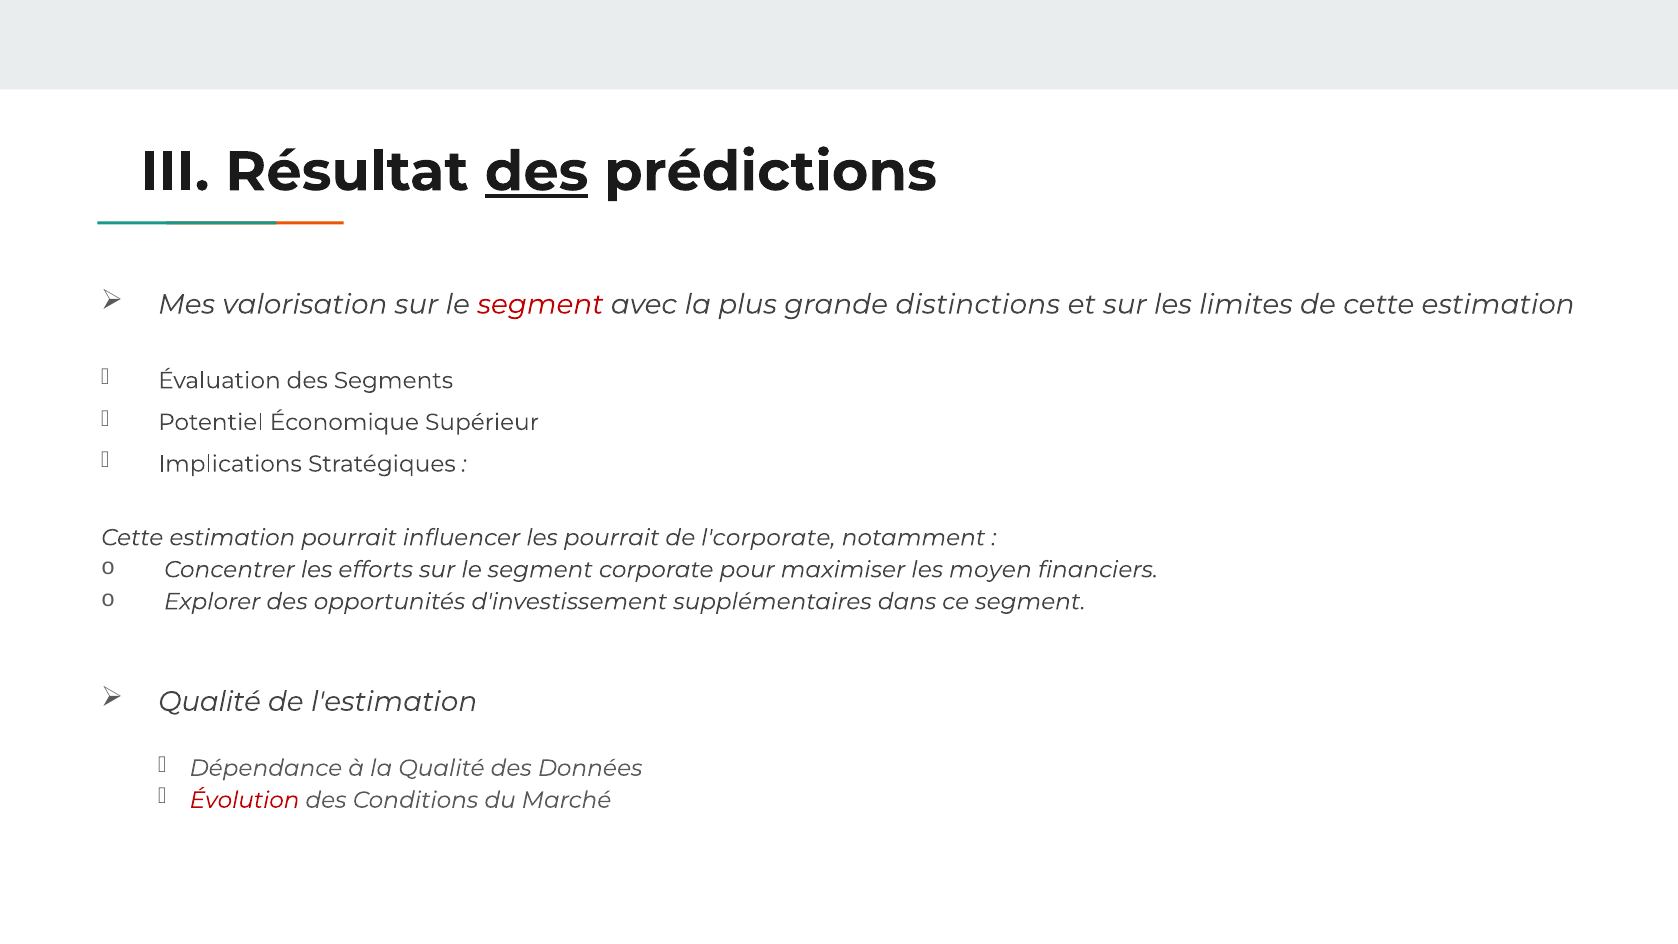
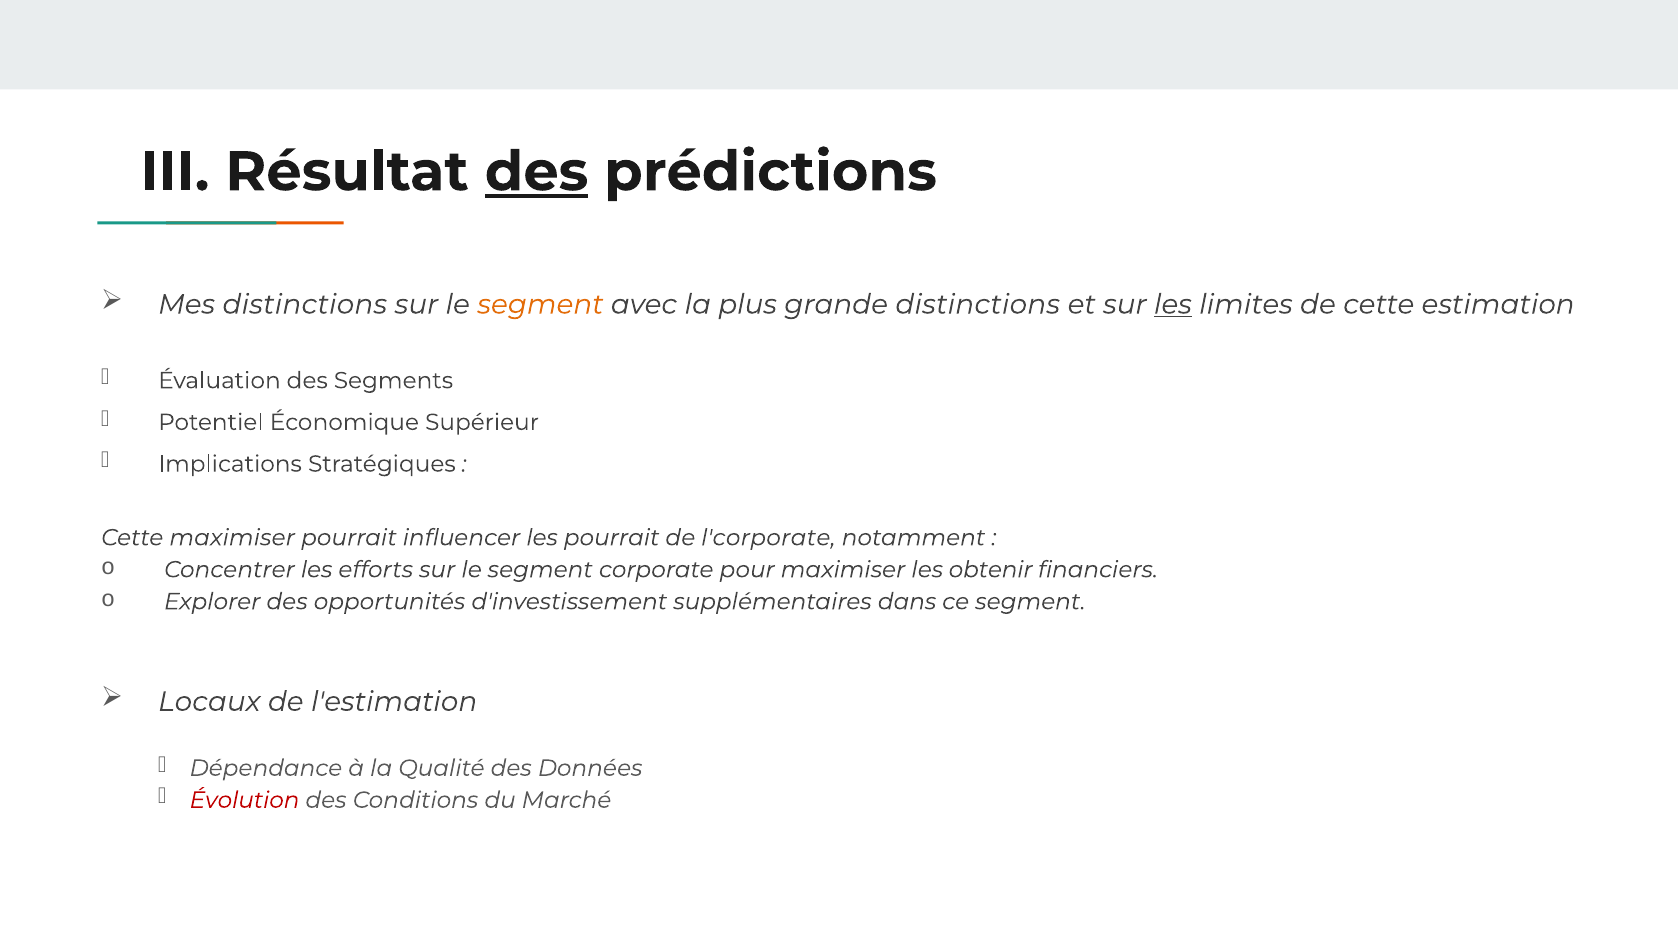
Mes valorisation: valorisation -> distinctions (305, 304)
segment colour: red -> orange (540, 304)
les underline: none -> present (1173, 304)
estimation: estimation -> maximiser (232, 538)
moyen: moyen -> obtenir (991, 570)
Qualité: Qualité -> Locaux (209, 702)
